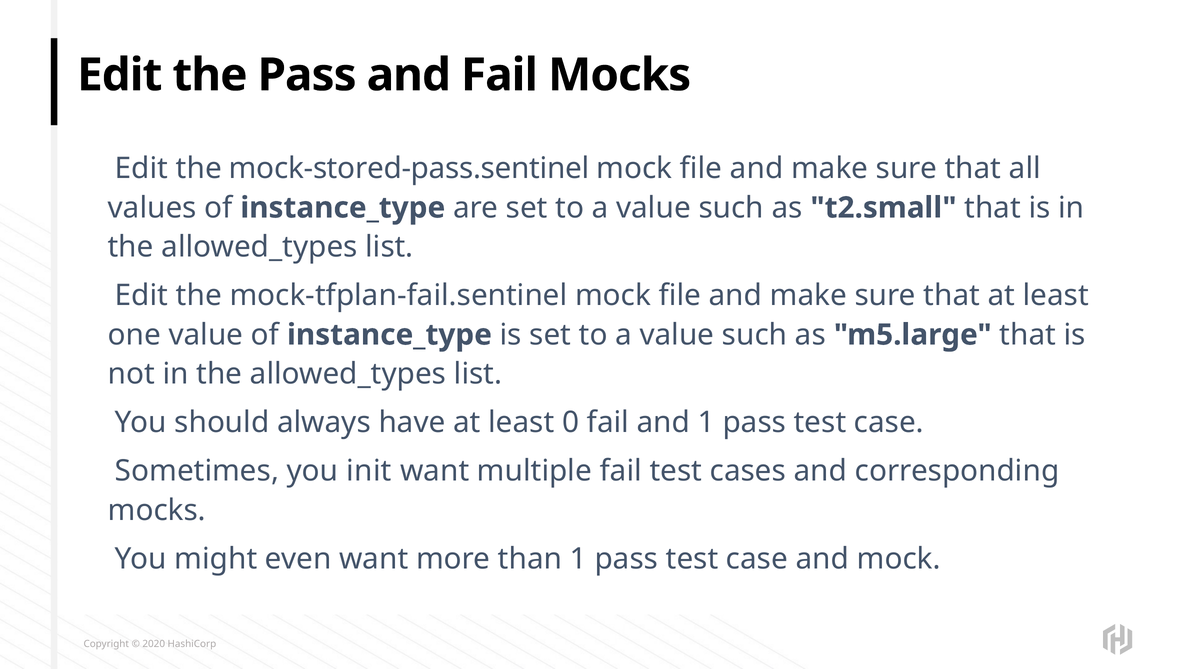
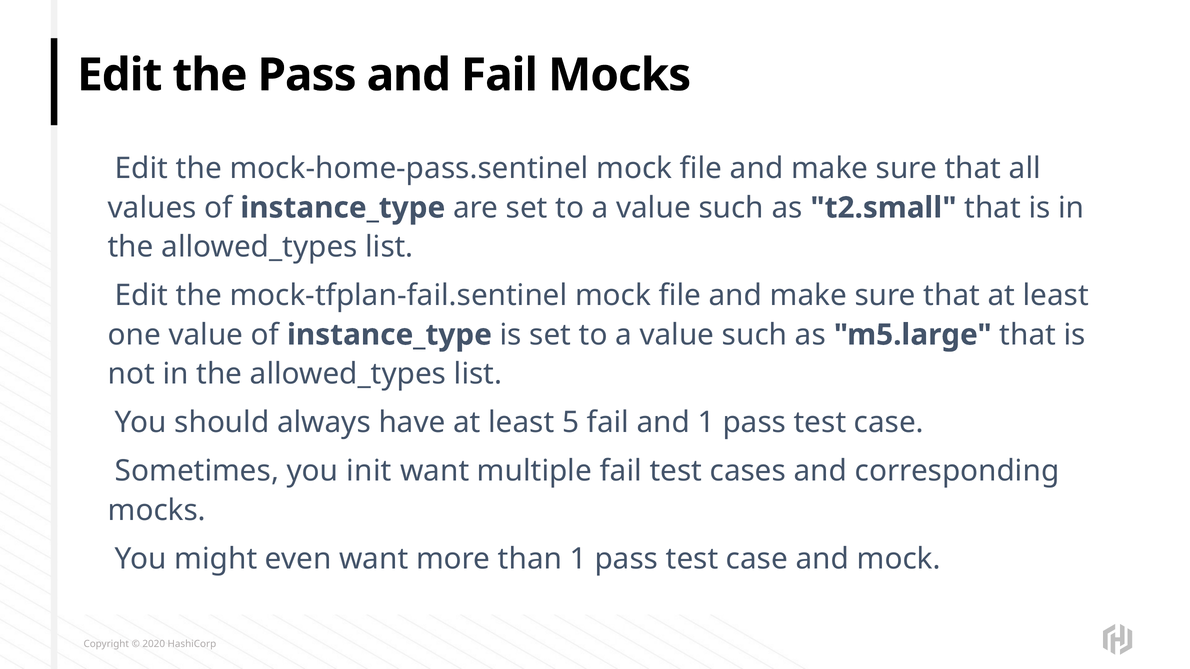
mock-stored-pass.sentinel: mock-stored-pass.sentinel -> mock-home-pass.sentinel (409, 169)
0: 0 -> 5 (571, 423)
